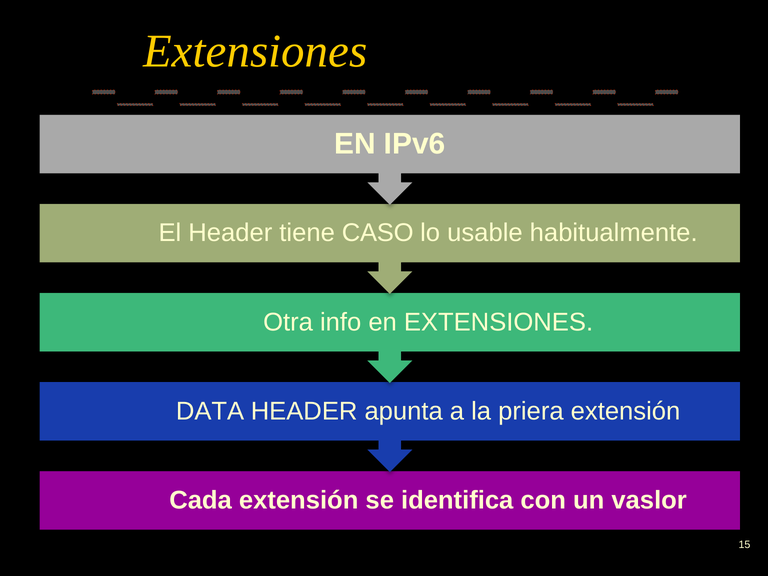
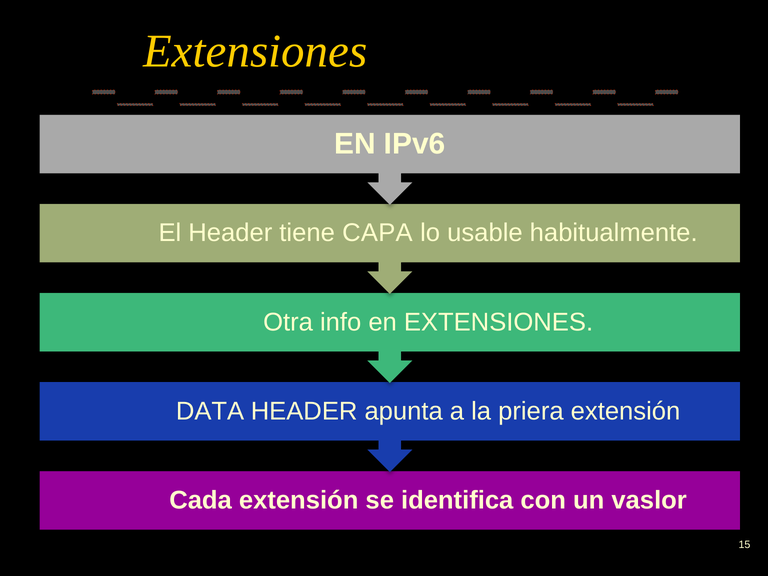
CASO: CASO -> CAPA (377, 233)
